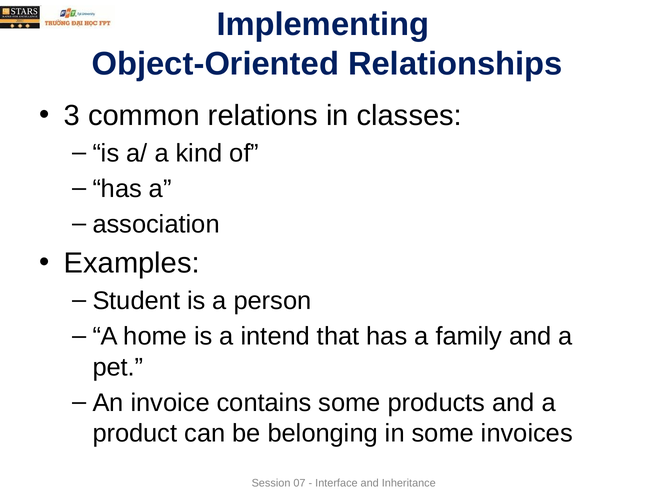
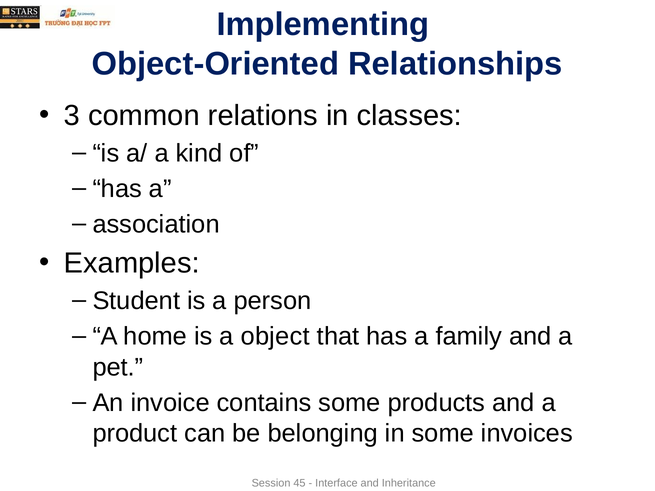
intend: intend -> object (275, 337)
07: 07 -> 45 (299, 483)
